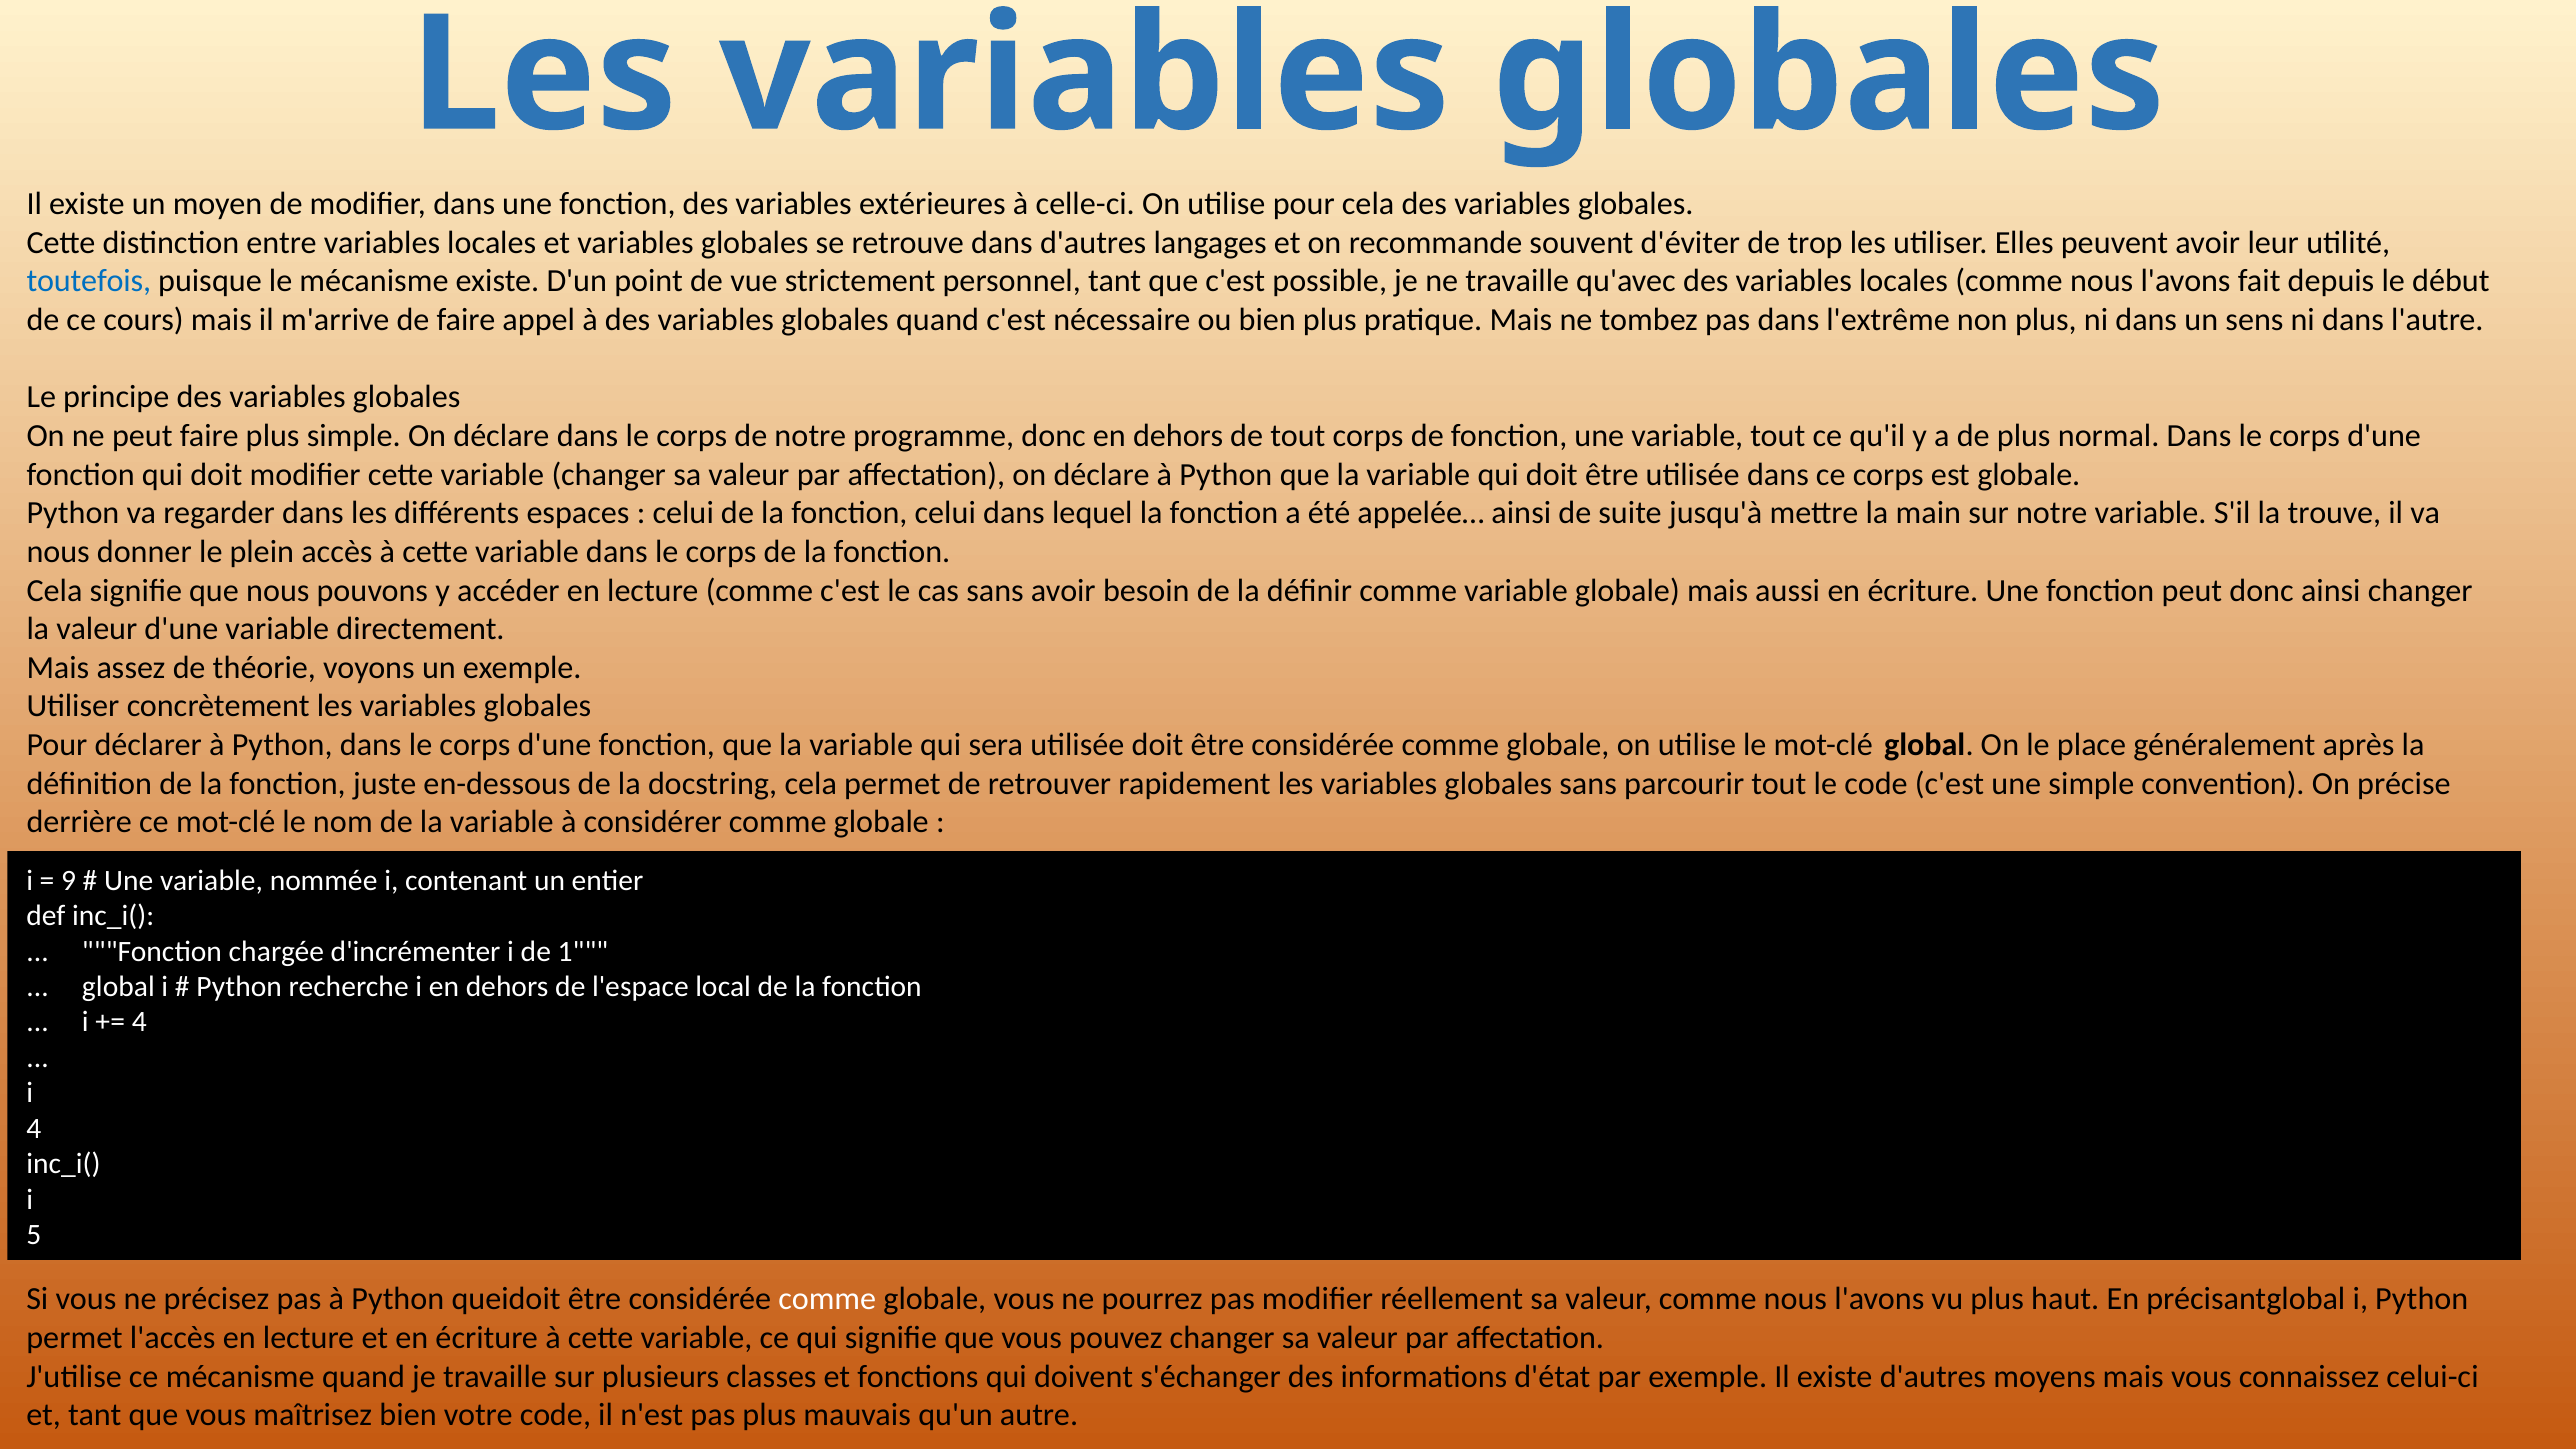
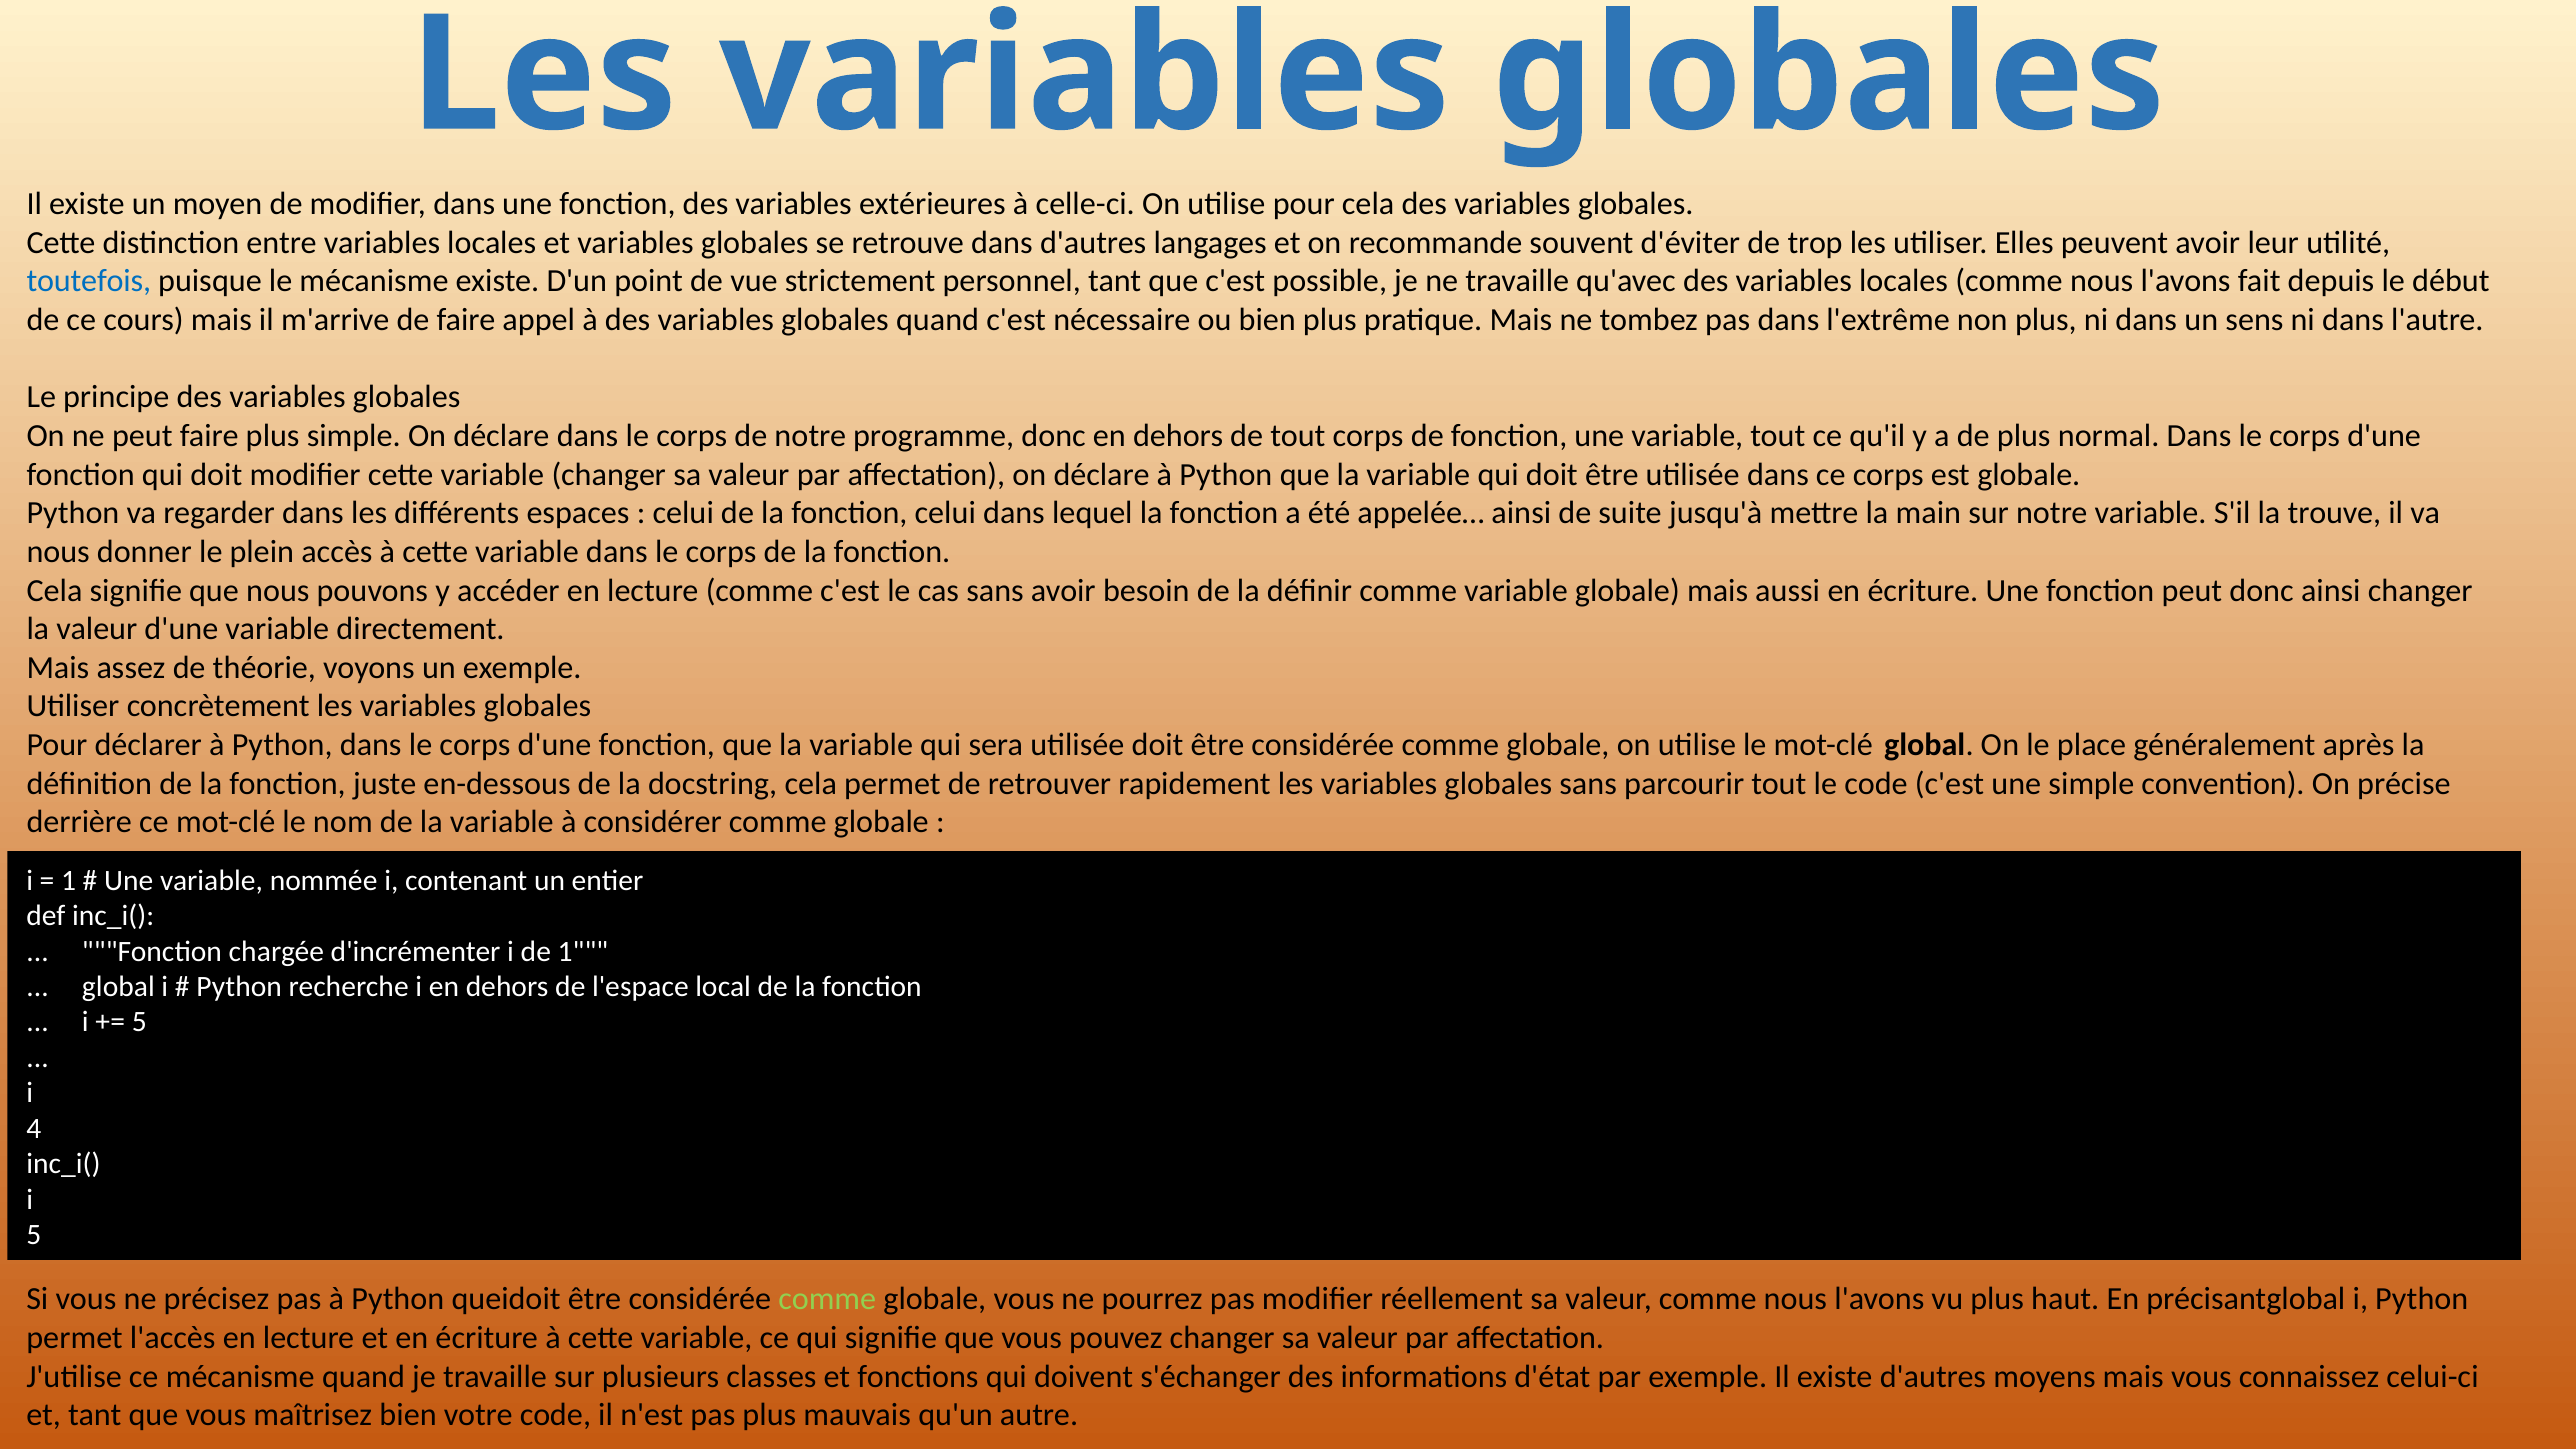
9: 9 -> 1 (69, 880)
4: 4 -> 5 (139, 1022)
comme colour: white -> light green (827, 1299)
